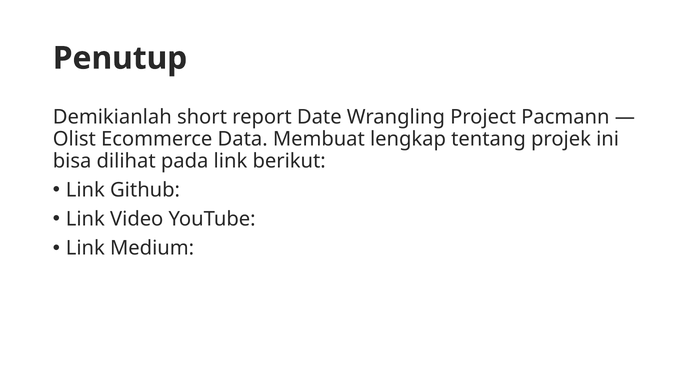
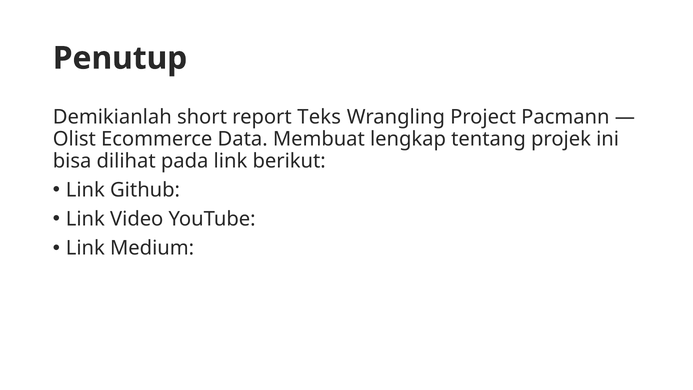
Date: Date -> Teks (319, 117)
